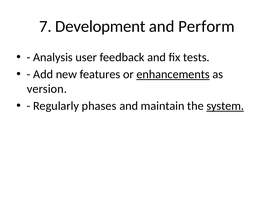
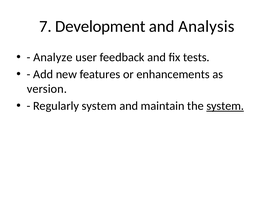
Perform: Perform -> Analysis (206, 27)
Analysis: Analysis -> Analyze (53, 57)
enhancements underline: present -> none (173, 75)
Regularly phases: phases -> system (99, 106)
